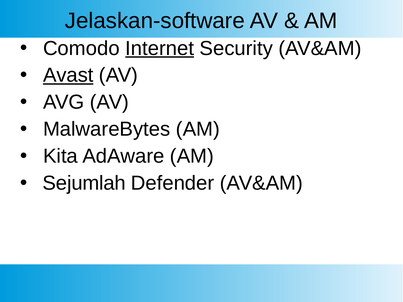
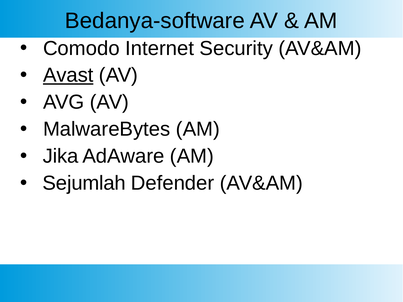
Jelaskan-software: Jelaskan-software -> Bedanya-software (155, 21)
Internet underline: present -> none (160, 48)
Kita: Kita -> Jika (61, 156)
